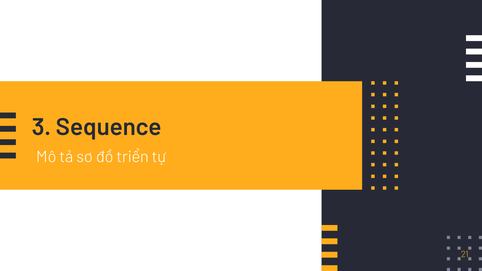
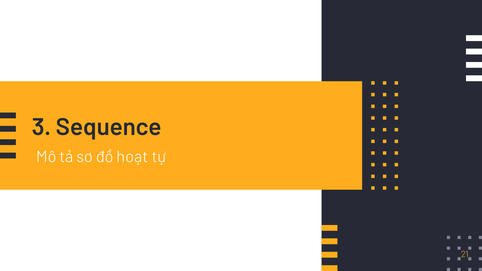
triển: triển -> hoạt (132, 157)
